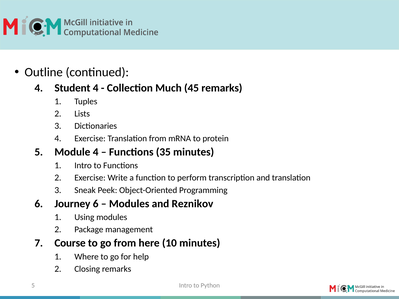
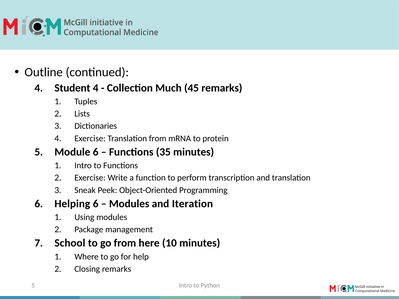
Module 4: 4 -> 6 (96, 152)
Journey: Journey -> Helping (72, 204)
Reznikov: Reznikov -> Iteration (192, 204)
Course: Course -> School (70, 243)
